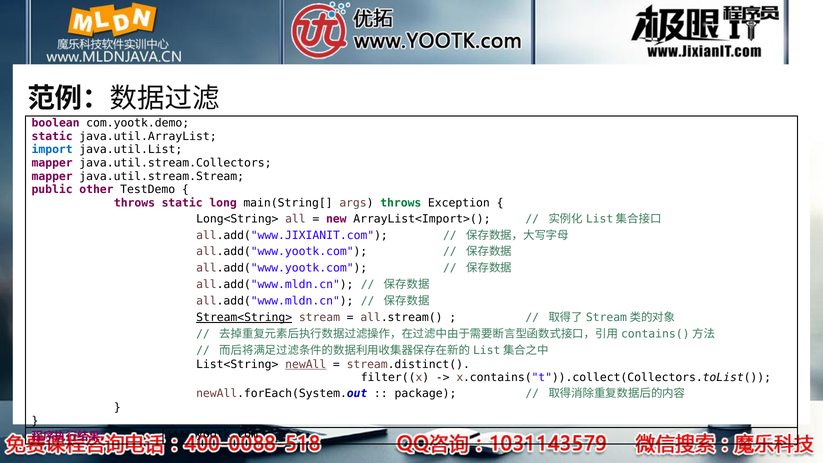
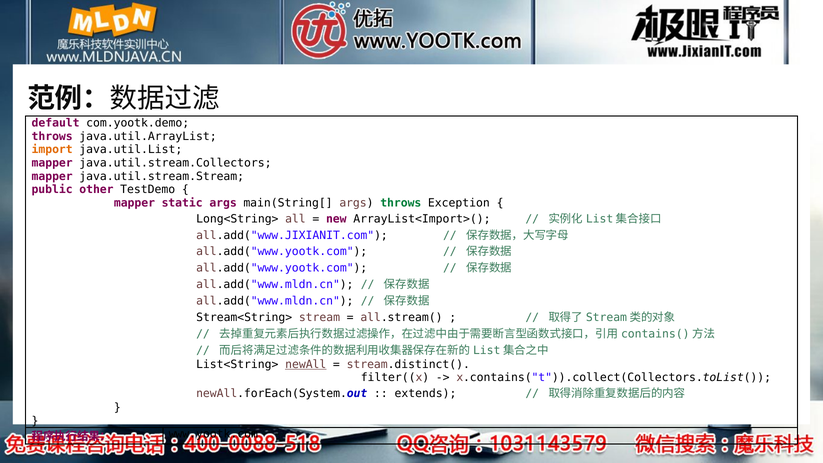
boolean: boolean -> default (56, 123)
static: static -> throws (52, 136)
import colour: blue -> orange (52, 150)
throws: throws -> mapper (134, 203)
static long: long -> args (223, 203)
Stream<String> underline: present -> none (244, 318)
package: package -> extends (425, 394)
